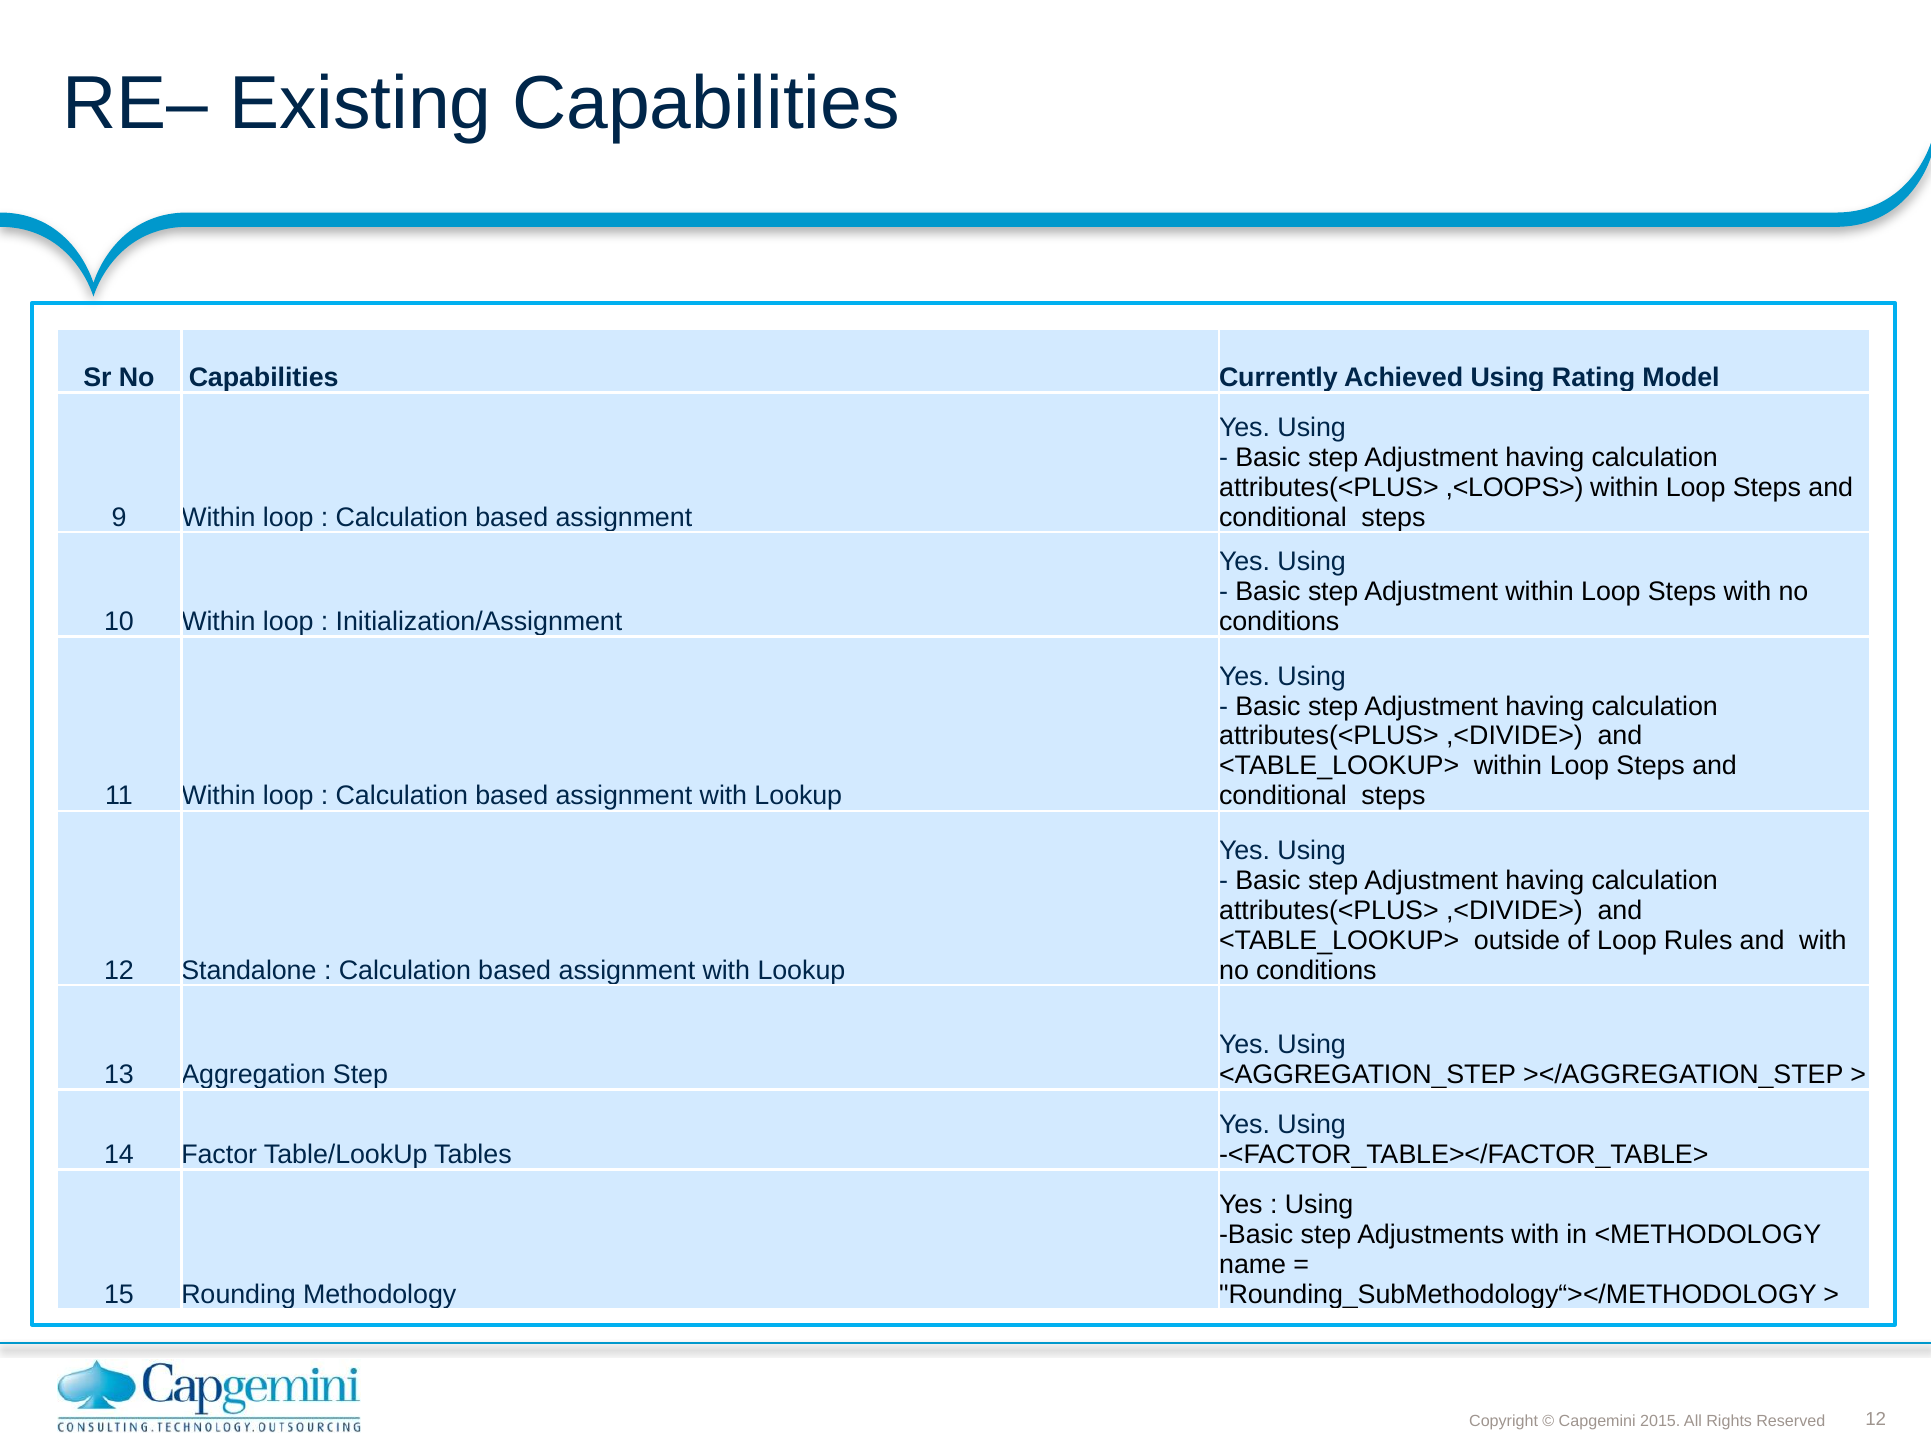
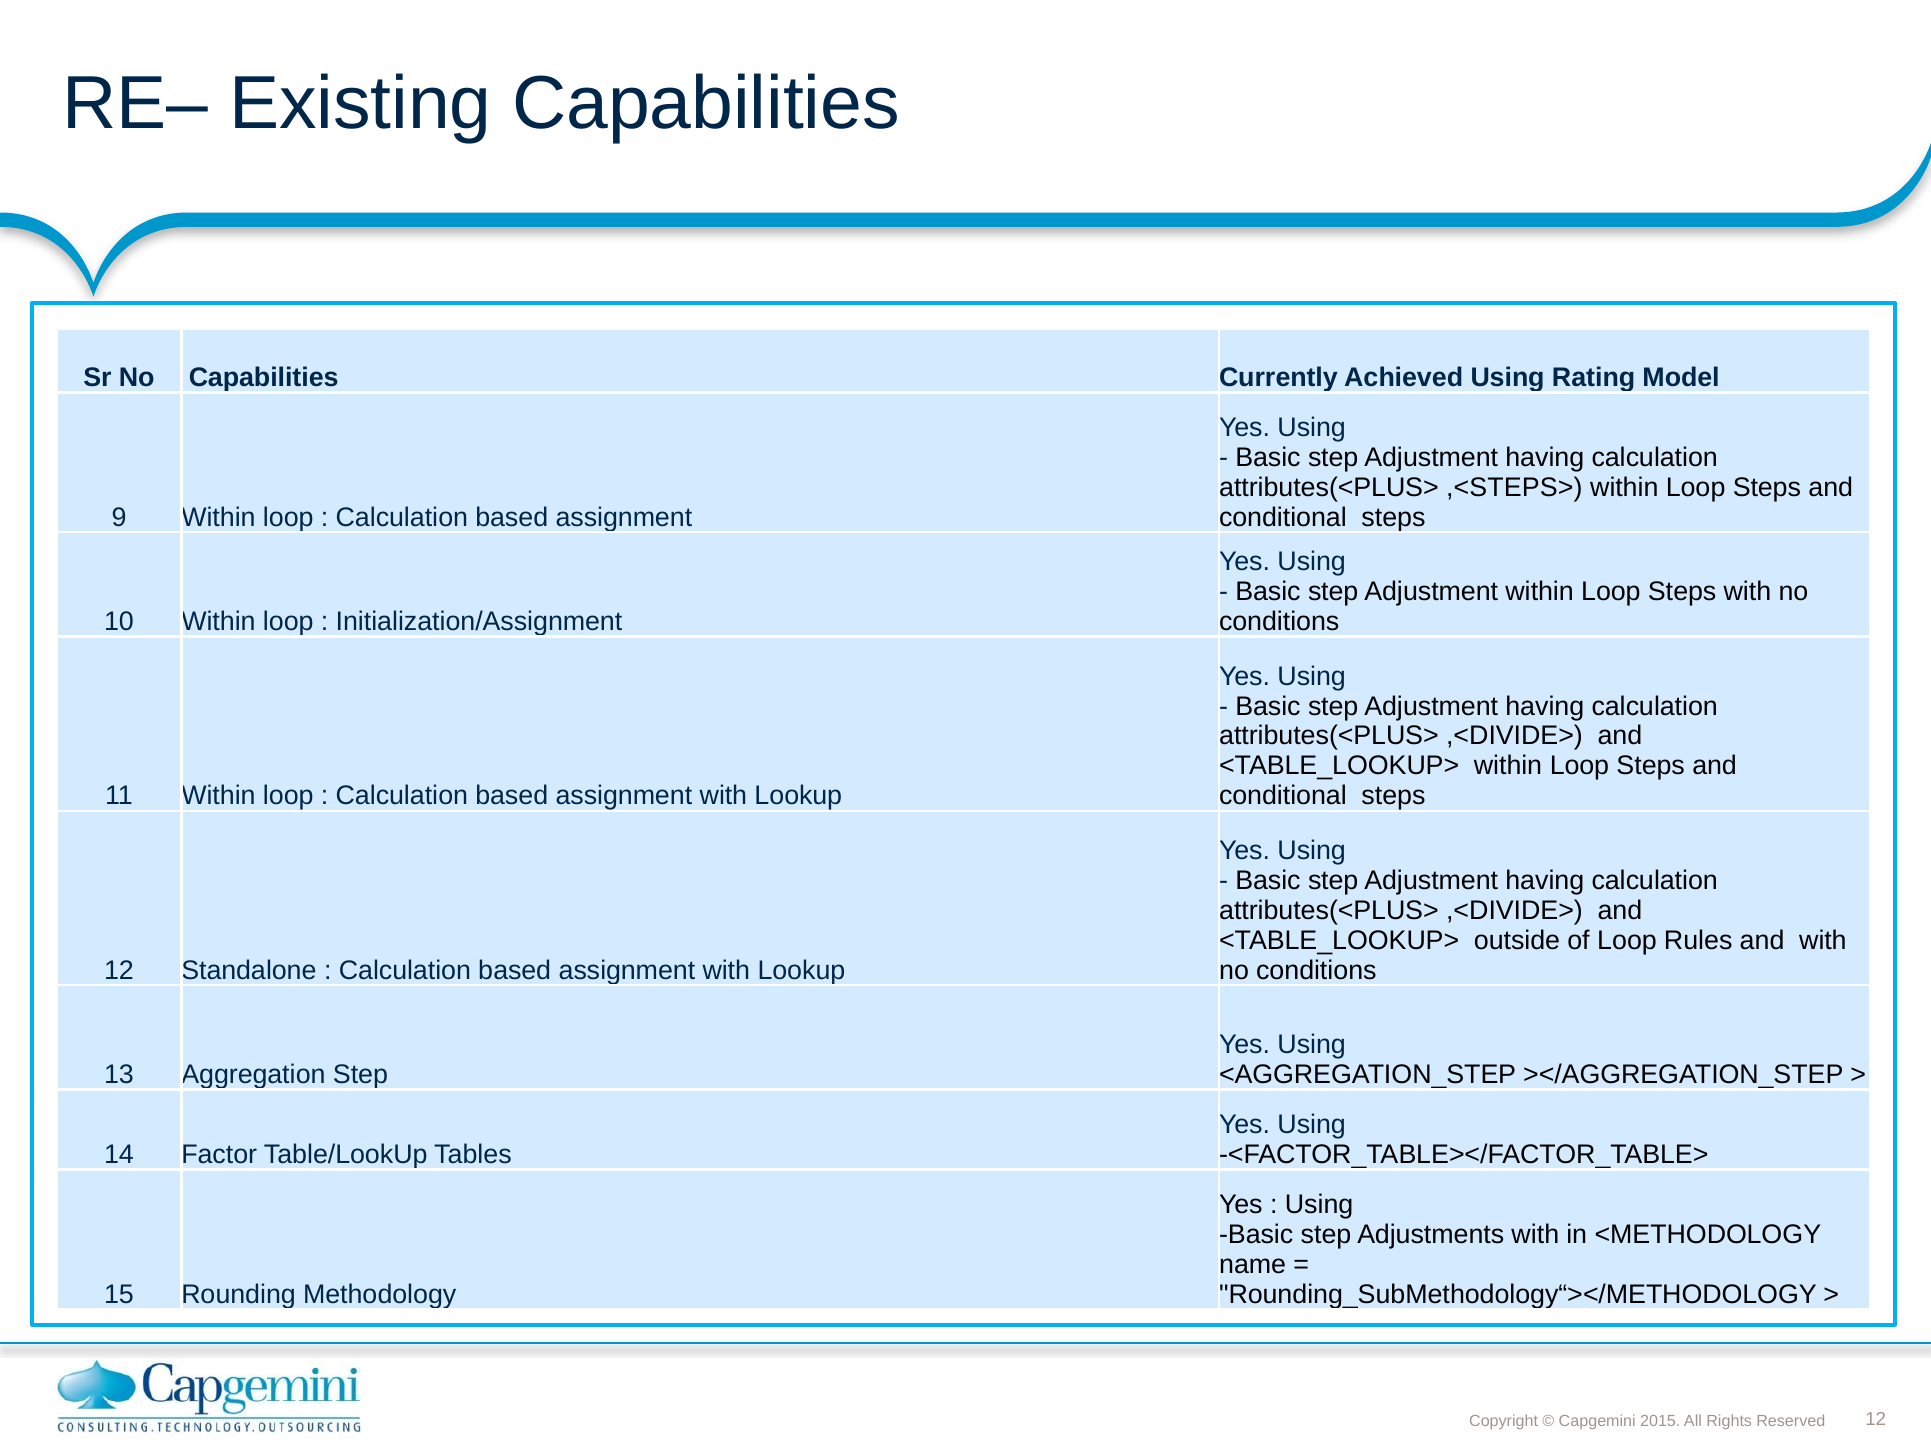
,<LOOPS>: ,<LOOPS> -> ,<STEPS> (1514, 487)
